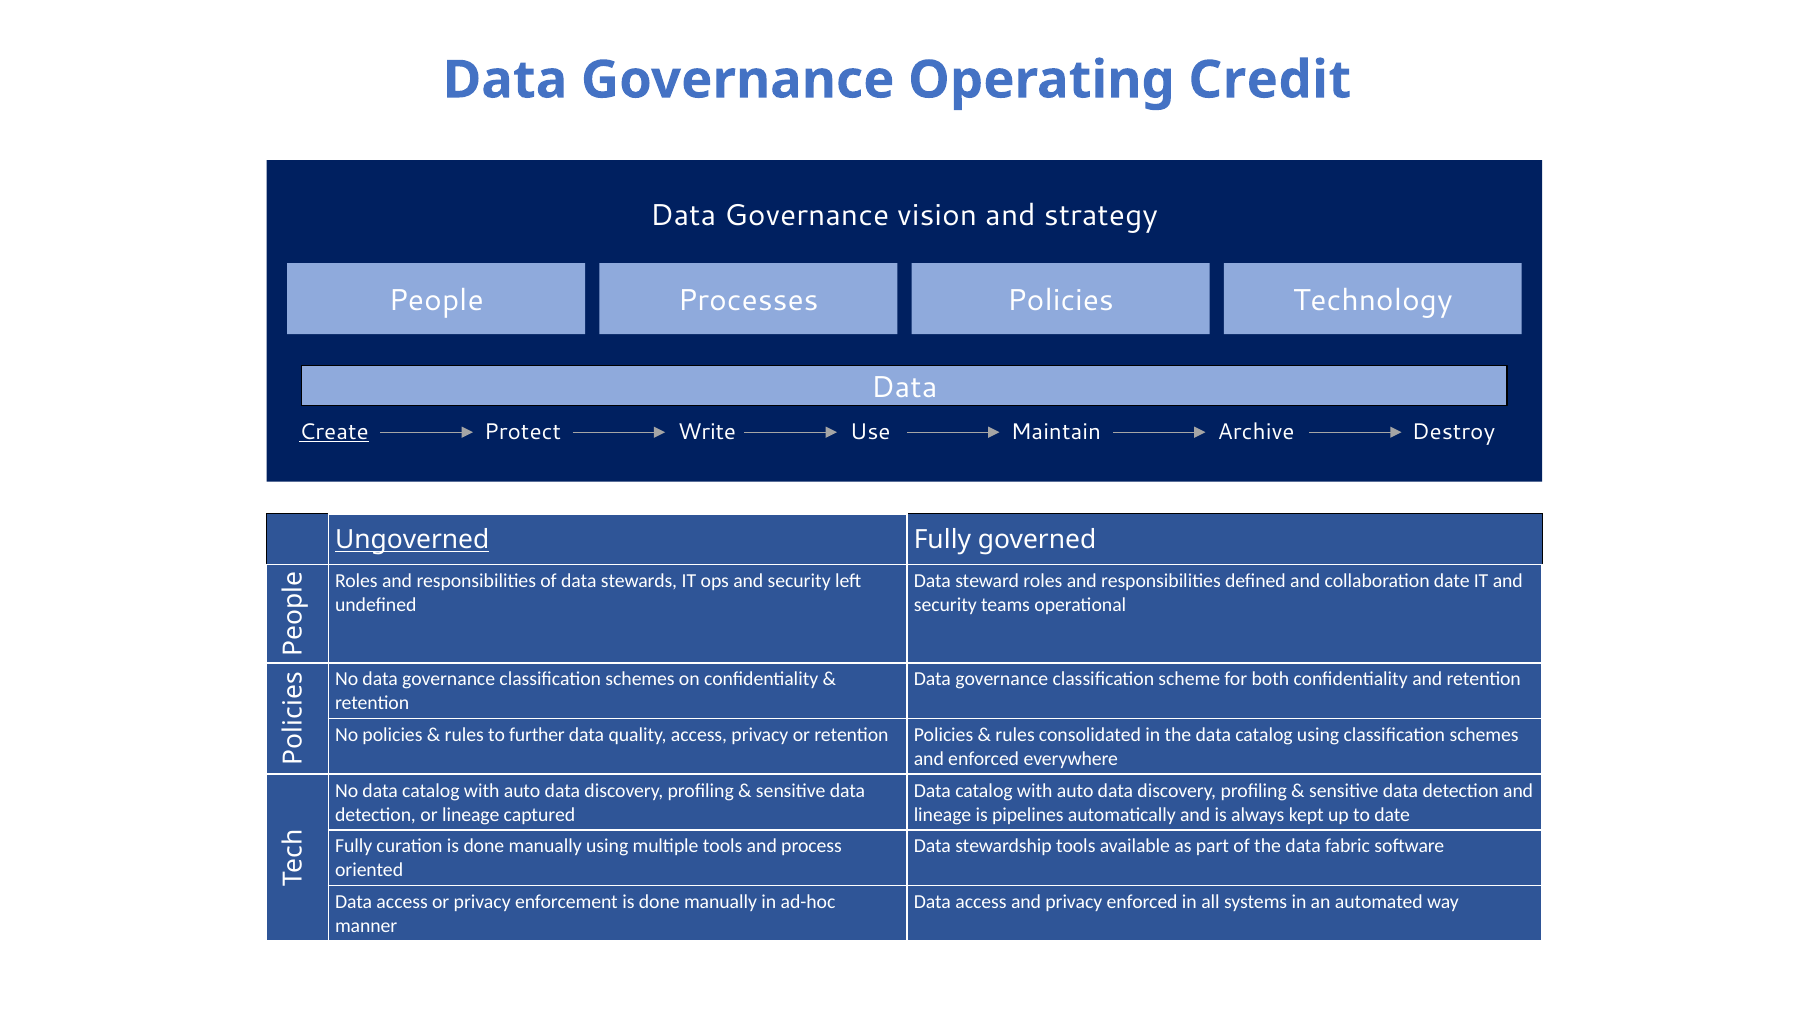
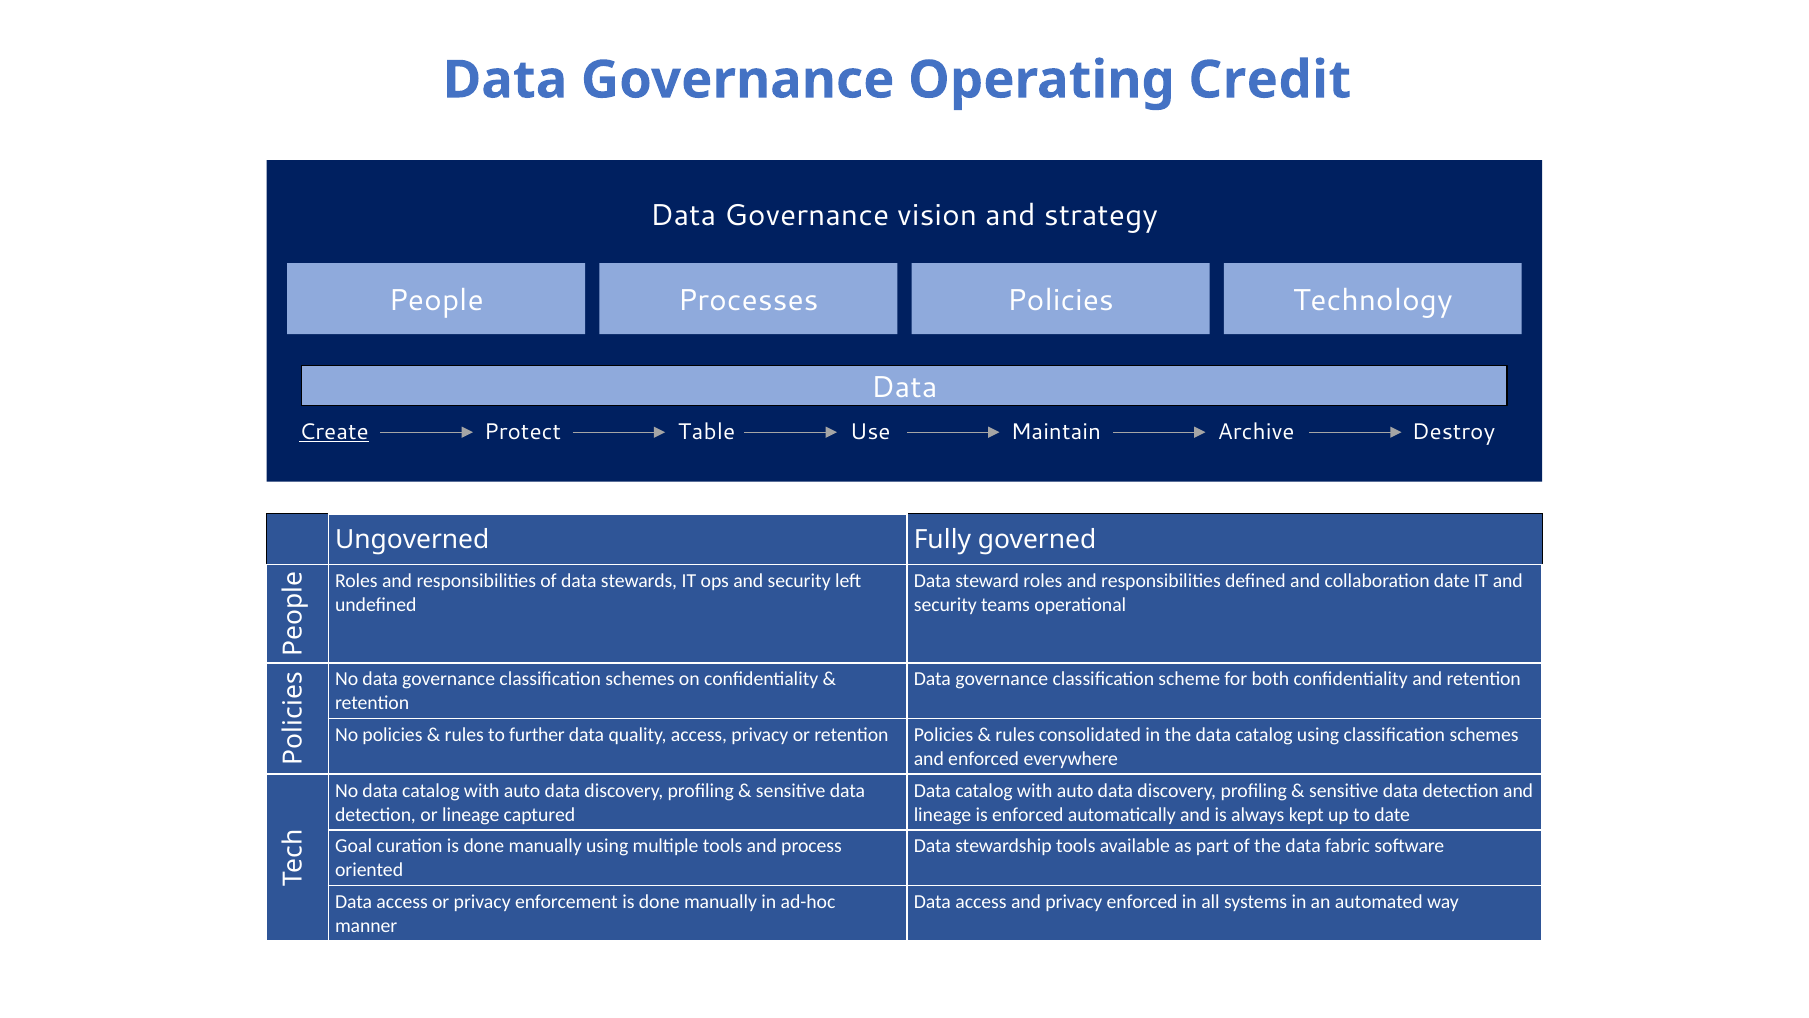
Write: Write -> Table (707, 432)
Ungoverned underline: present -> none (412, 540)
is pipelines: pipelines -> enforced (1028, 814)
Fully: Fully -> Goal (354, 846)
